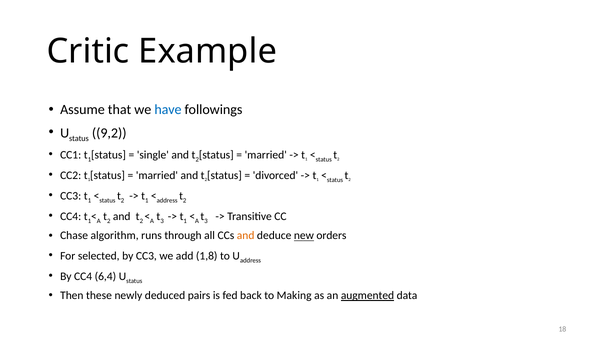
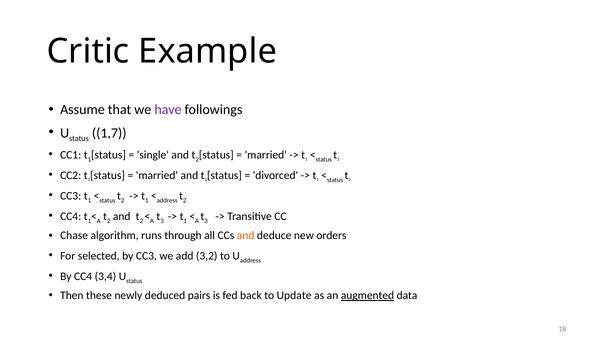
have colour: blue -> purple (168, 110)
9,2: 9,2 -> 1,7 (109, 133)
new underline: present -> none (304, 236)
1,8: 1,8 -> 3,2 (207, 256)
6,4: 6,4 -> 3,4 (105, 276)
Making: Making -> Update (294, 295)
